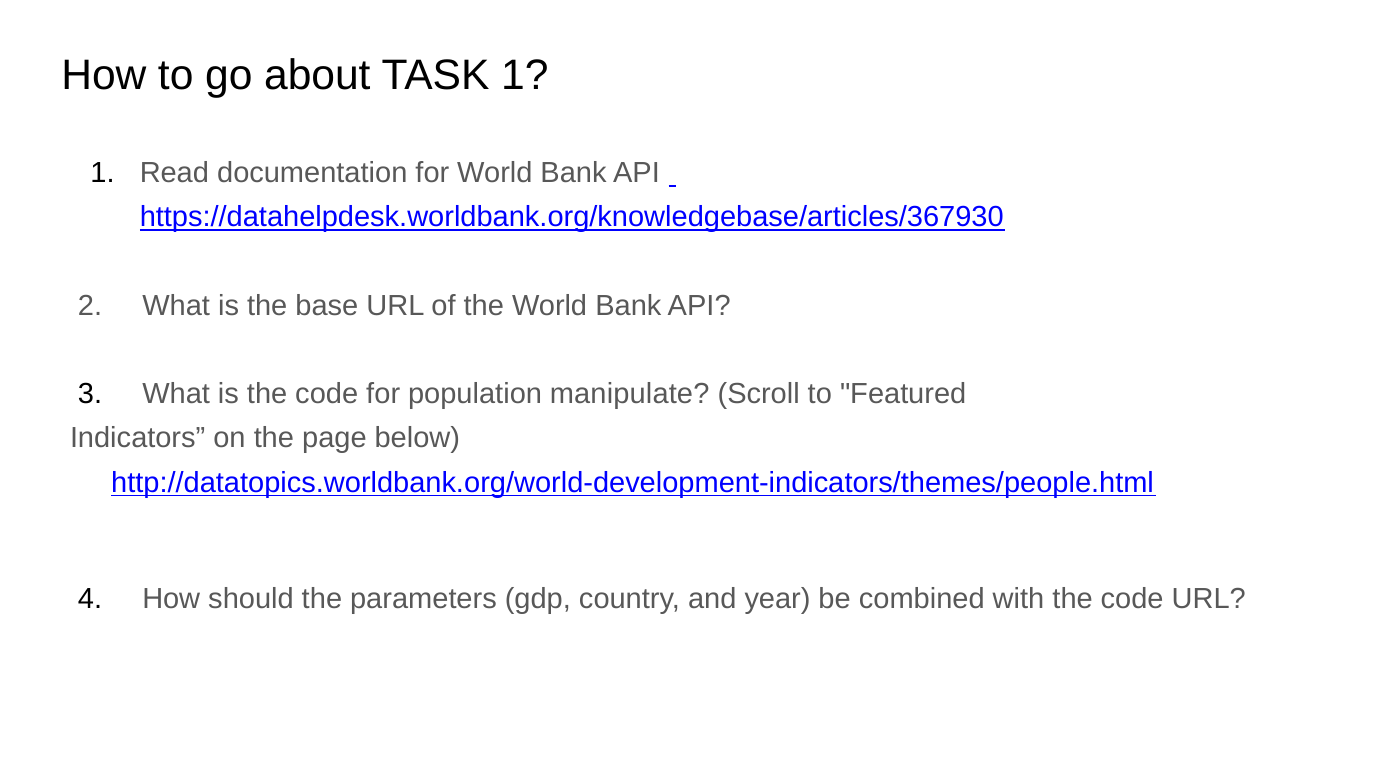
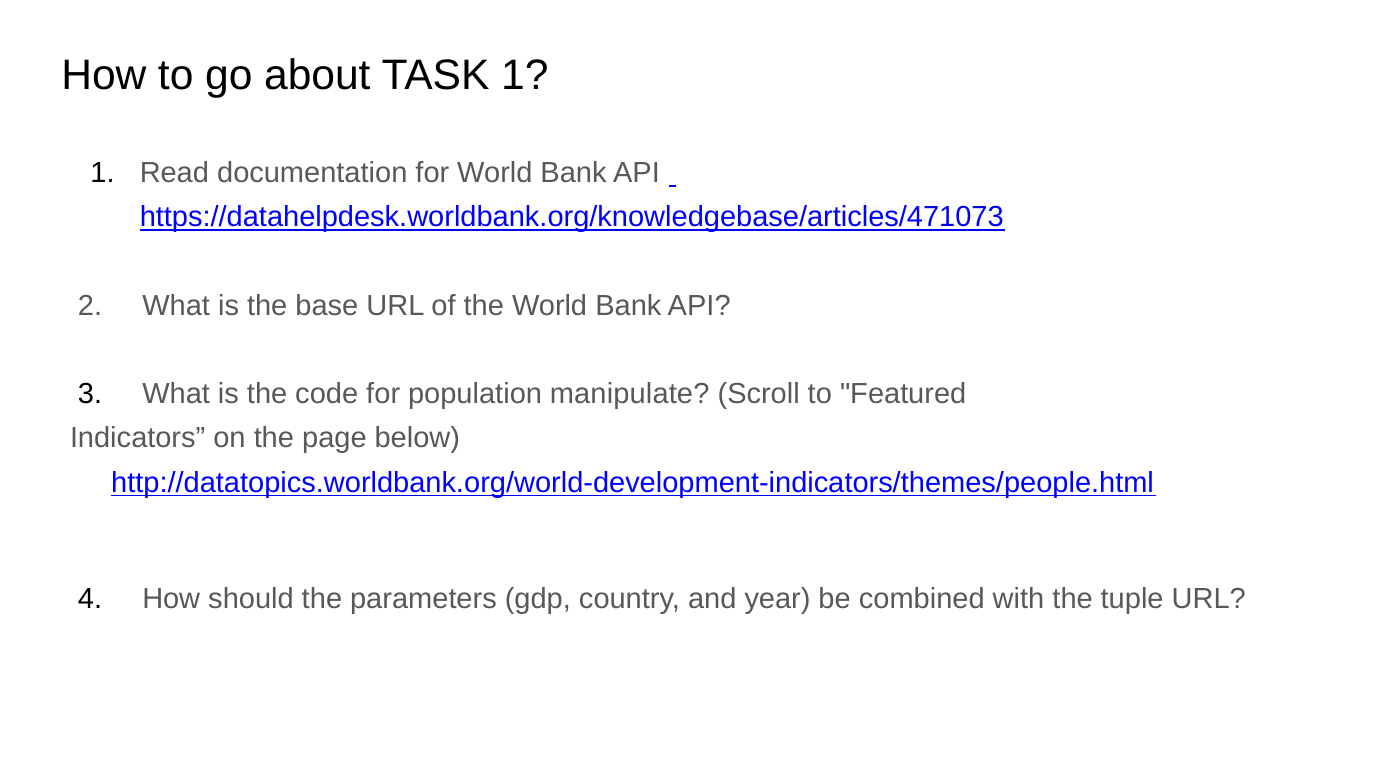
https://datahelpdesk.worldbank.org/knowledgebase/articles/367930: https://datahelpdesk.worldbank.org/knowledgebase/articles/367930 -> https://datahelpdesk.worldbank.org/knowledgebase/articles/471073 (572, 217)
with the code: code -> tuple (1132, 599)
